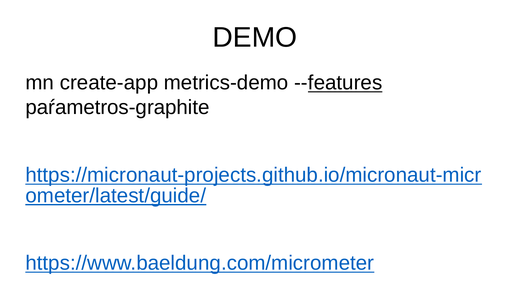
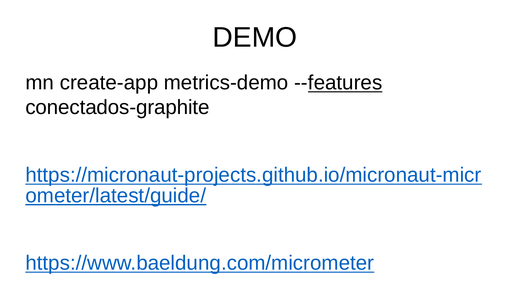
paŕametros-graphite: paŕametros-graphite -> conectados-graphite (118, 107)
